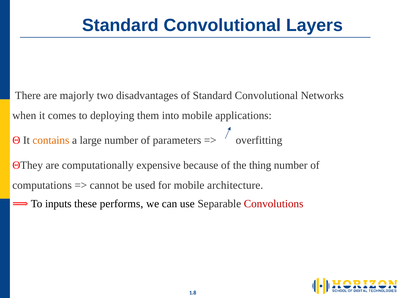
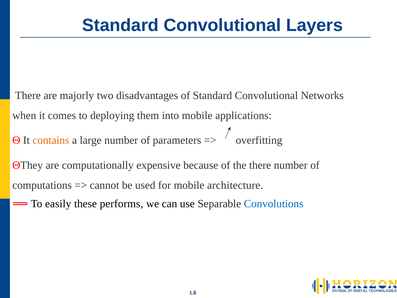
the thing: thing -> there (260, 165)
inputs: inputs -> easily (58, 204)
Convolutions colour: red -> blue (274, 204)
